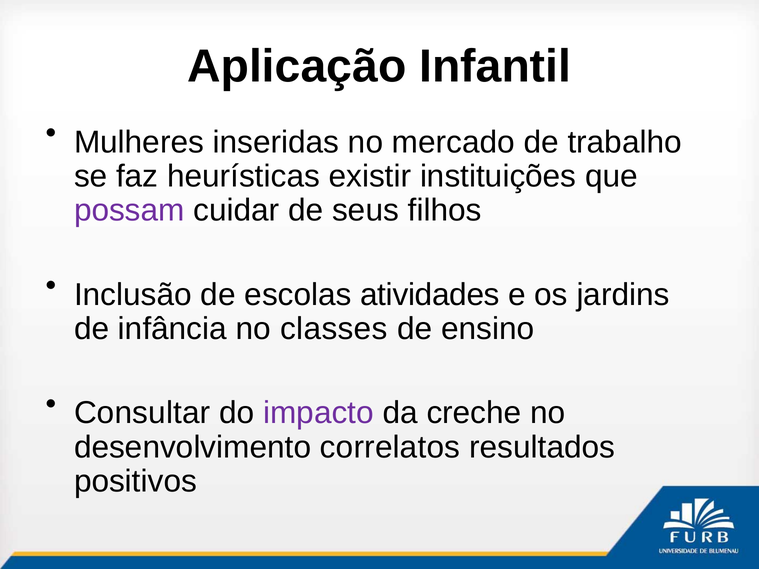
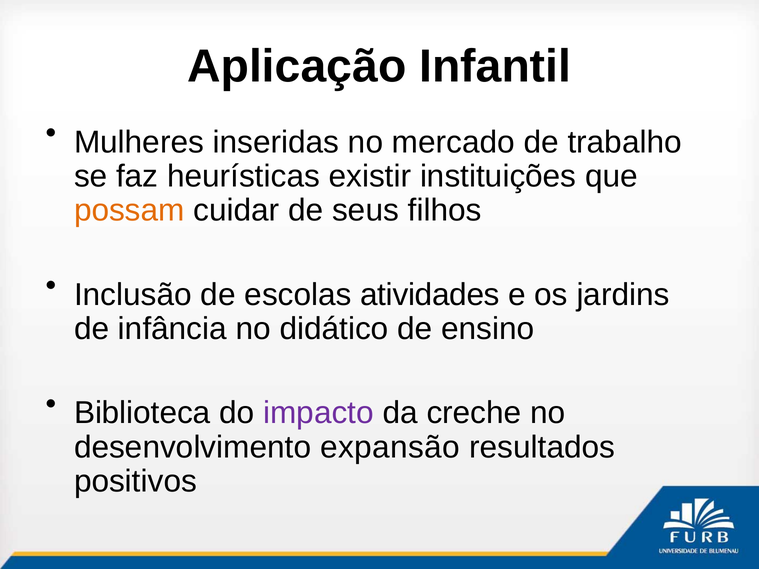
possam colour: purple -> orange (129, 211)
classes: classes -> didático (334, 329)
Consultar: Consultar -> Biblioteca (142, 413)
correlatos: correlatos -> expansão (390, 447)
